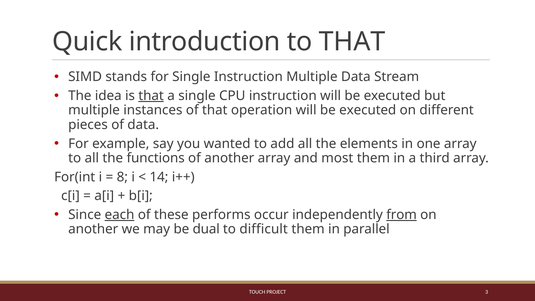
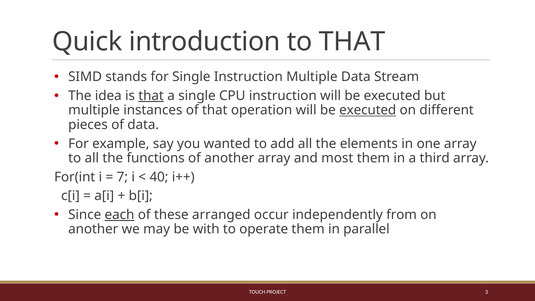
executed underline: none -> present (368, 110)
8: 8 -> 7 (122, 177)
14: 14 -> 40 (159, 177)
performs: performs -> arranged (221, 215)
from underline: present -> none (402, 215)
dual: dual -> with (206, 229)
difficult: difficult -> operate (264, 229)
